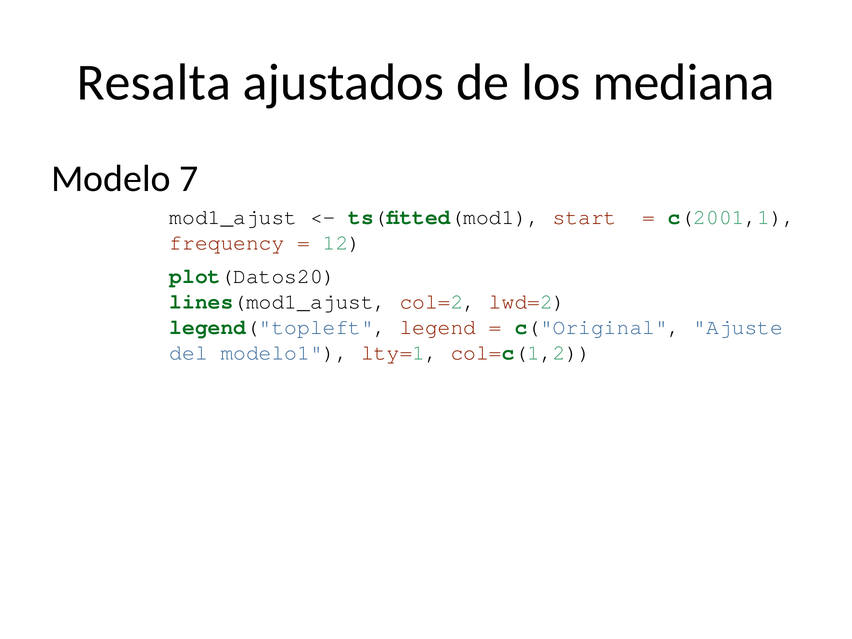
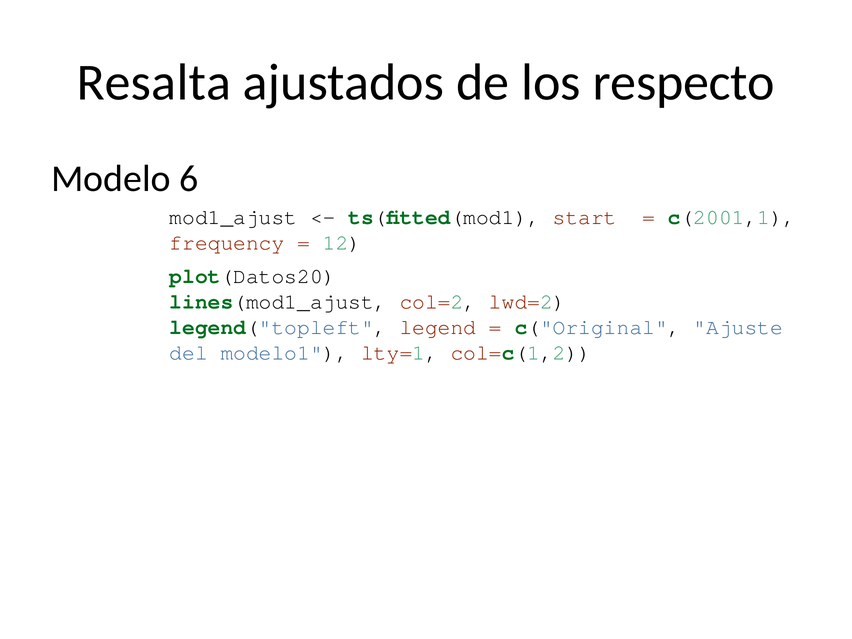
mediana: mediana -> respecto (684, 82)
7: 7 -> 6 (189, 179)
